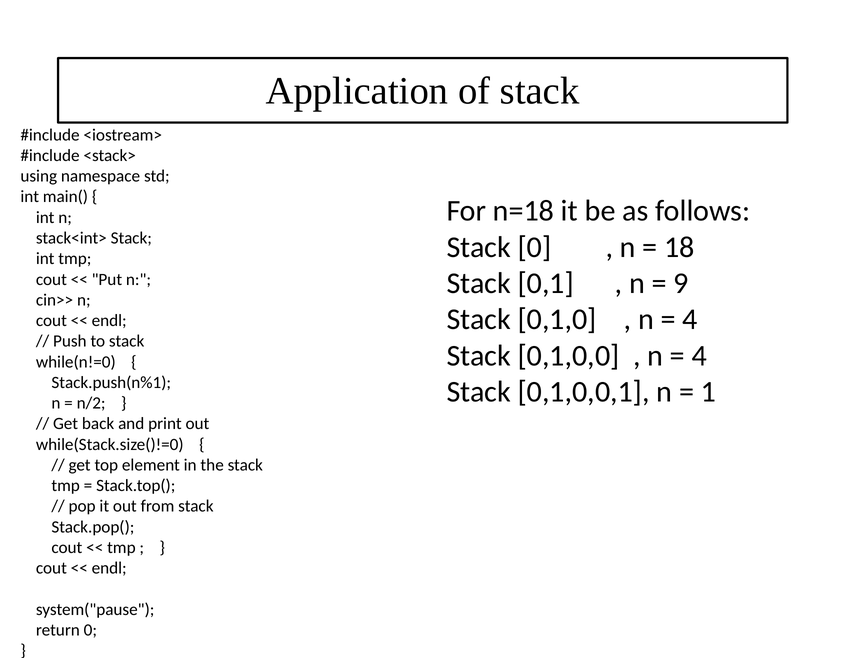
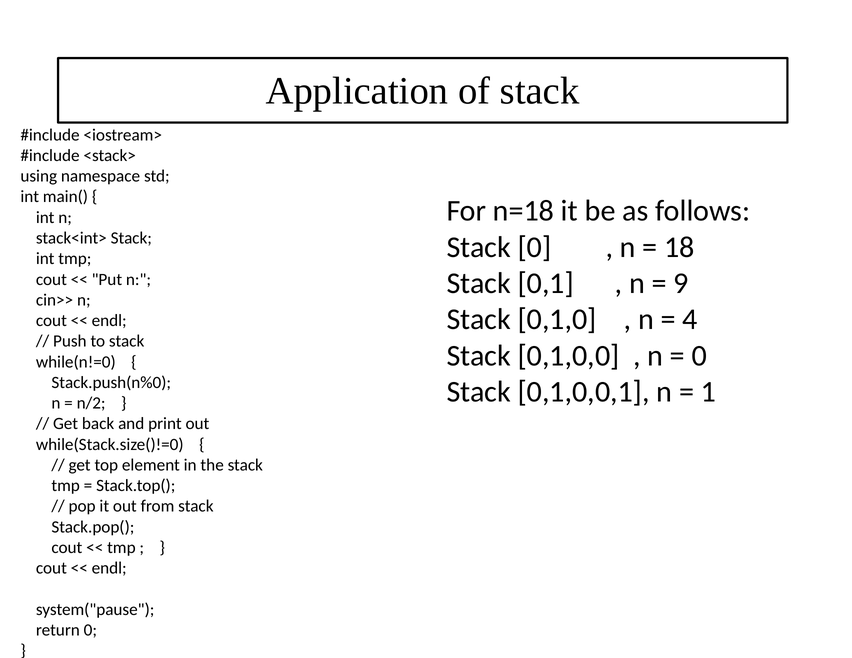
4: 4 -> 0 (699, 356)
Stack.push(n%1: Stack.push(n%1 -> Stack.push(n%0 (111, 383)
